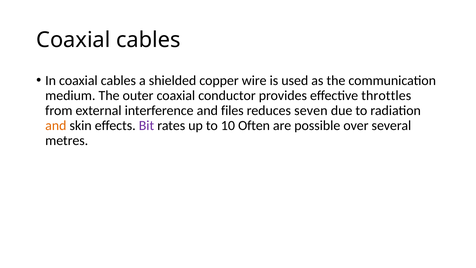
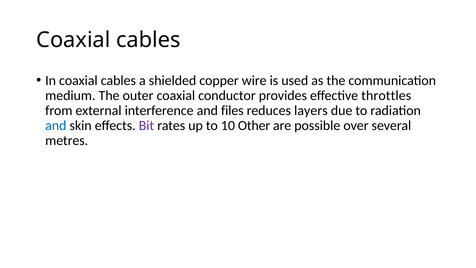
seven: seven -> layers (311, 110)
and colour: orange -> blue (56, 125)
Often: Often -> Other (254, 125)
